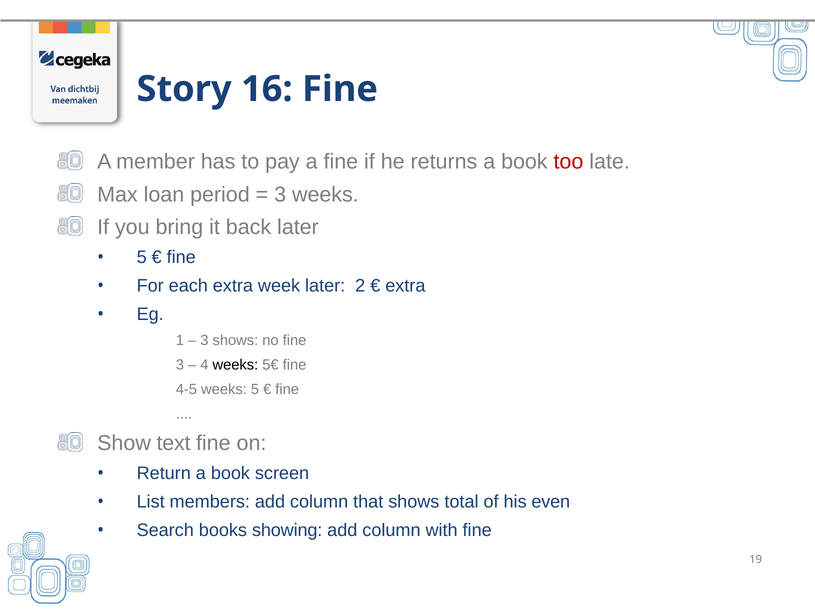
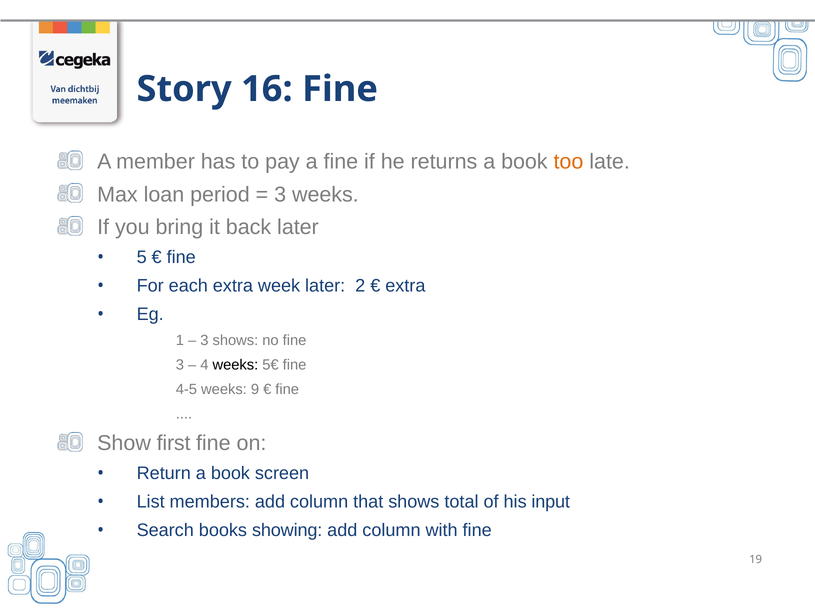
too colour: red -> orange (568, 162)
weeks 5: 5 -> 9 (255, 390)
text: text -> first (174, 443)
even: even -> input (551, 502)
